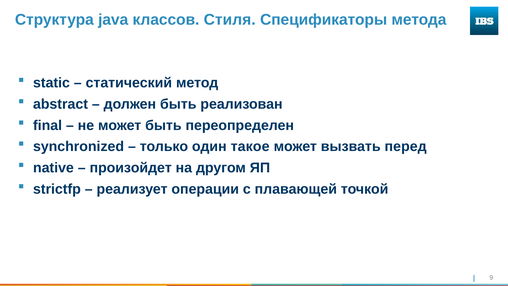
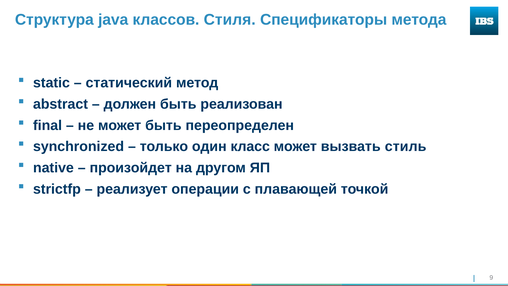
такое: такое -> класс (250, 146)
перед: перед -> стиль (406, 146)
